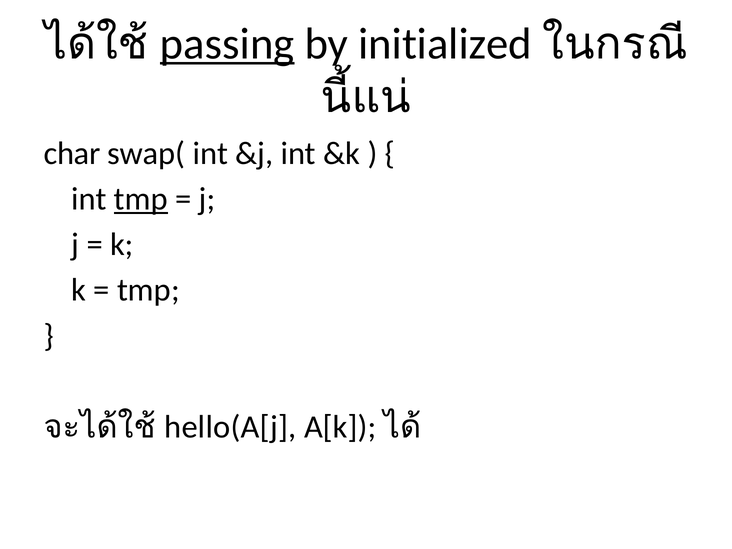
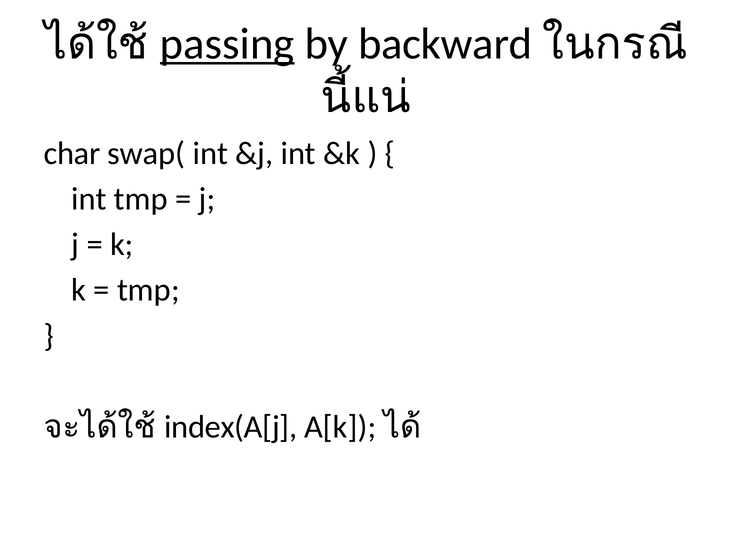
initialized: initialized -> backward (445, 44)
tmp underline: present -> none (141, 199)
hello(A[j: hello(A[j -> index(A[j (231, 427)
